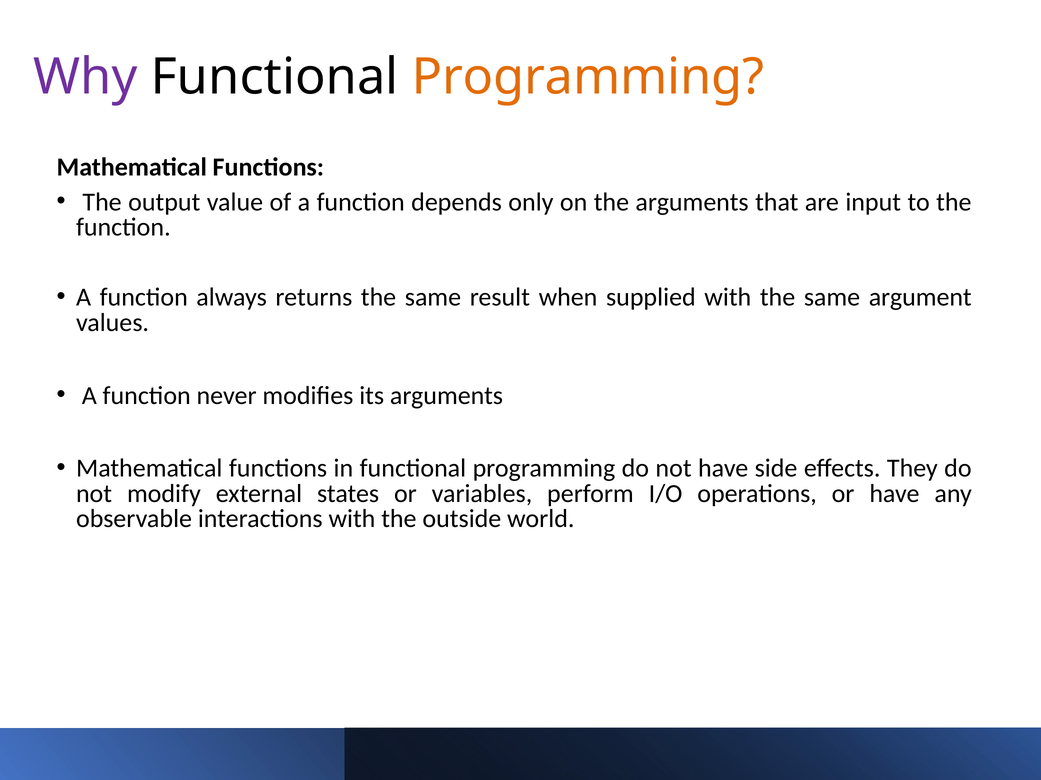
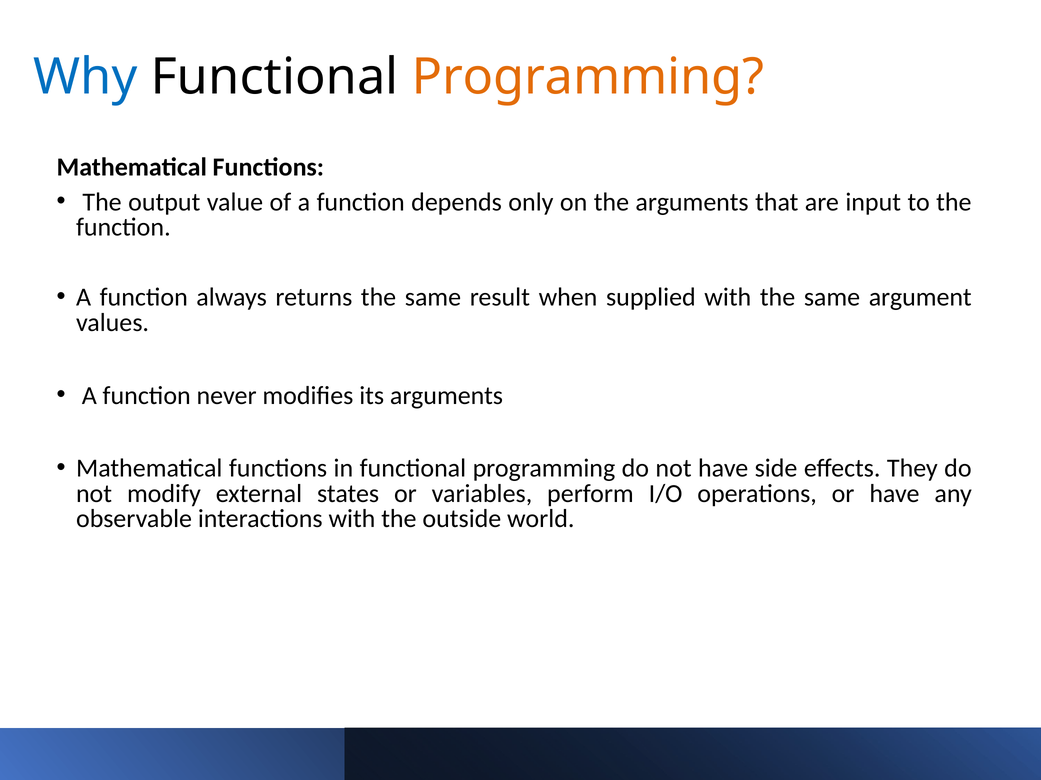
Why colour: purple -> blue (85, 77)
